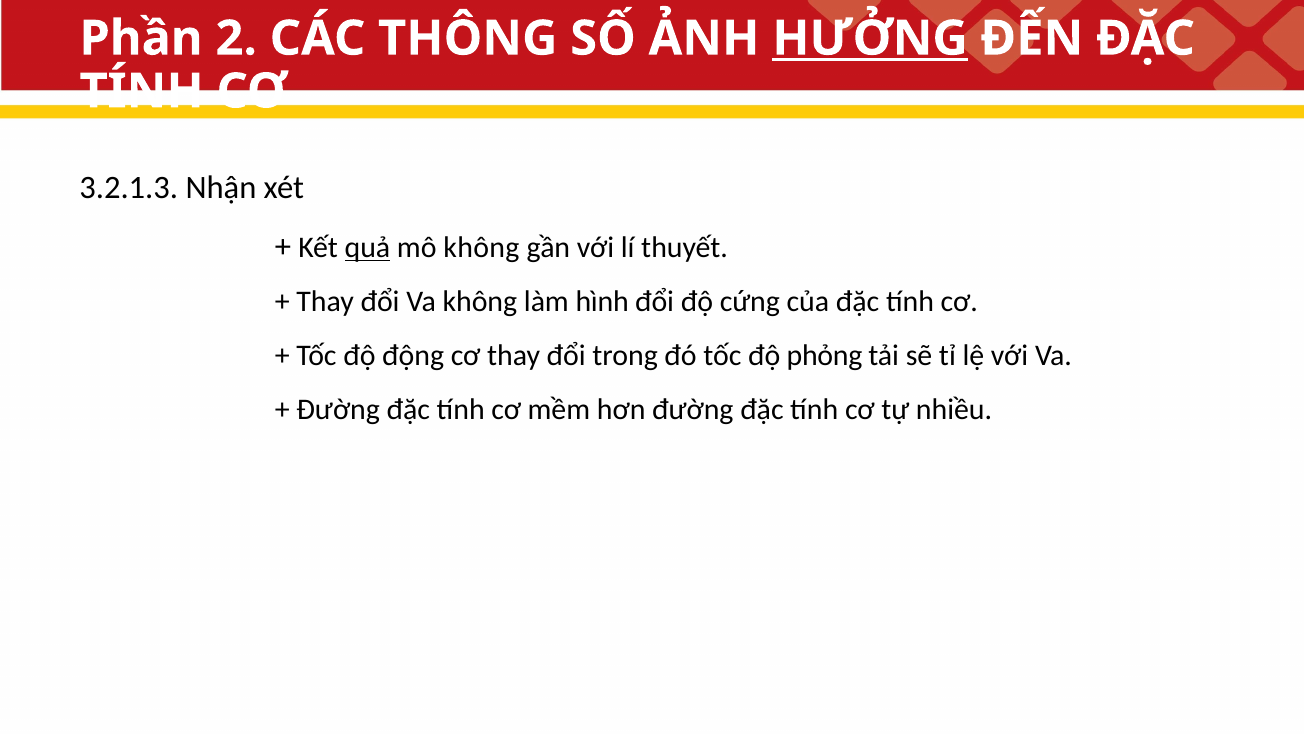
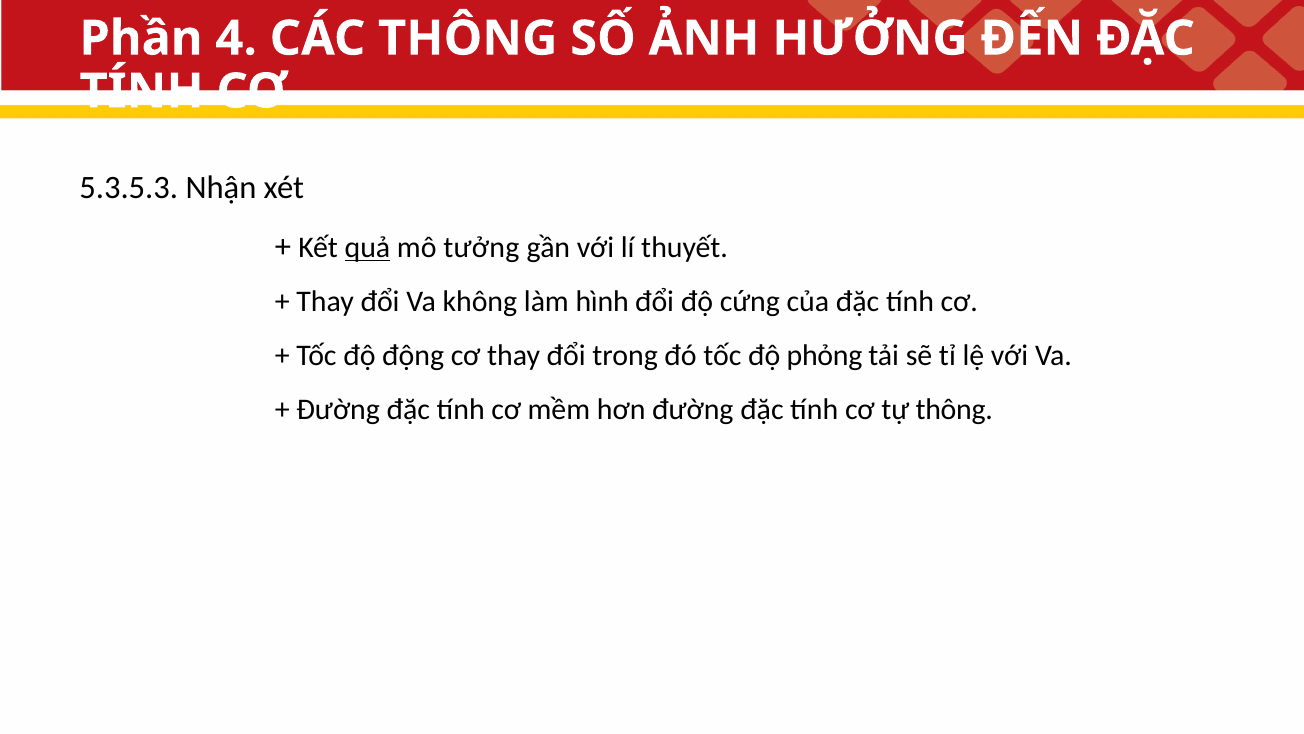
2: 2 -> 4 (236, 38)
HƯỞNG underline: present -> none (870, 38)
3.2.1.3: 3.2.1.3 -> 5.3.5.3 (129, 188)
mô không: không -> tưởng (481, 247)
tự nhiều: nhiều -> thông (954, 409)
